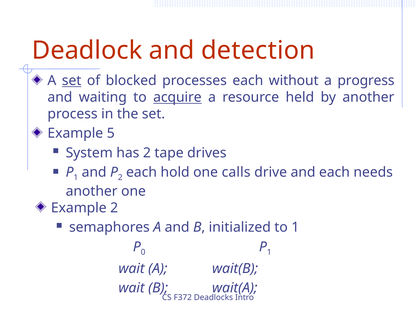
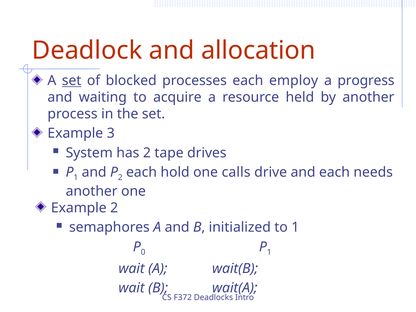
detection: detection -> allocation (258, 50)
without: without -> employ (294, 81)
acquire underline: present -> none (177, 97)
5: 5 -> 3 (111, 133)
